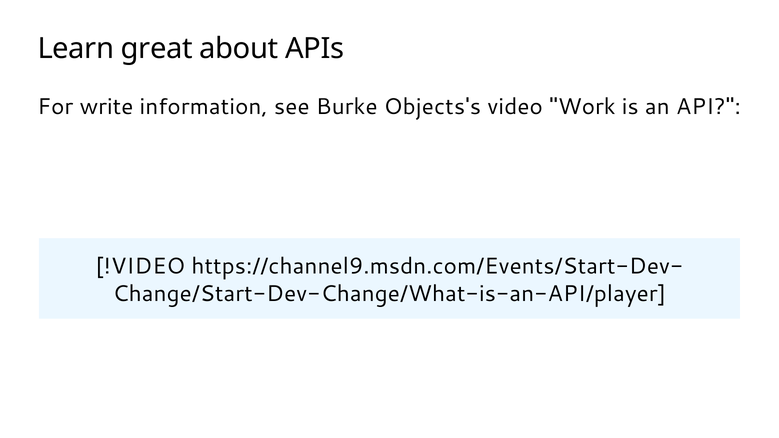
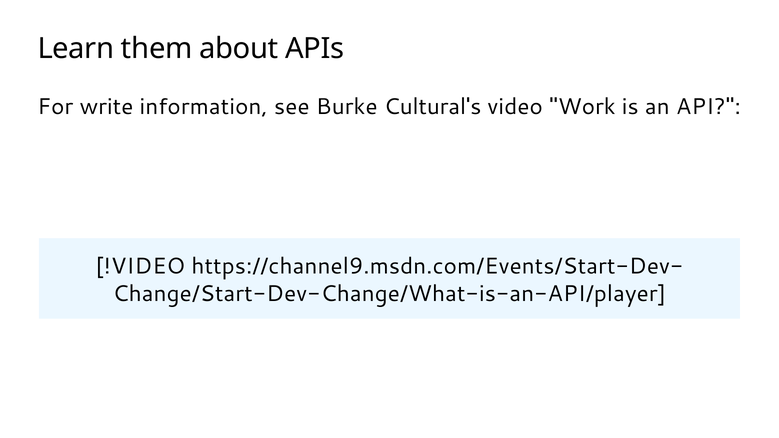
great: great -> them (157, 49)
Objects's: Objects's -> Cultural's (433, 107)
